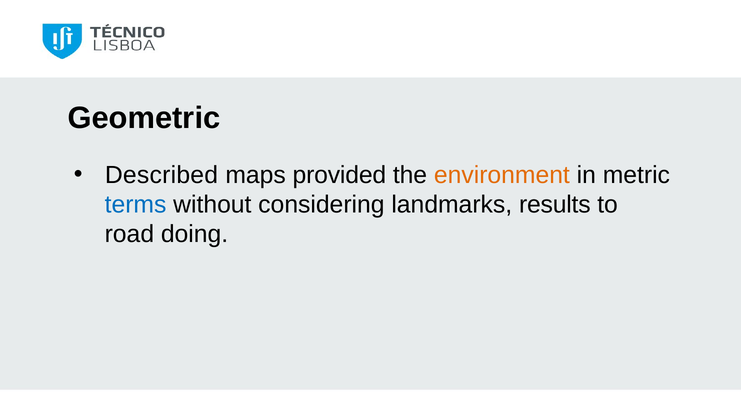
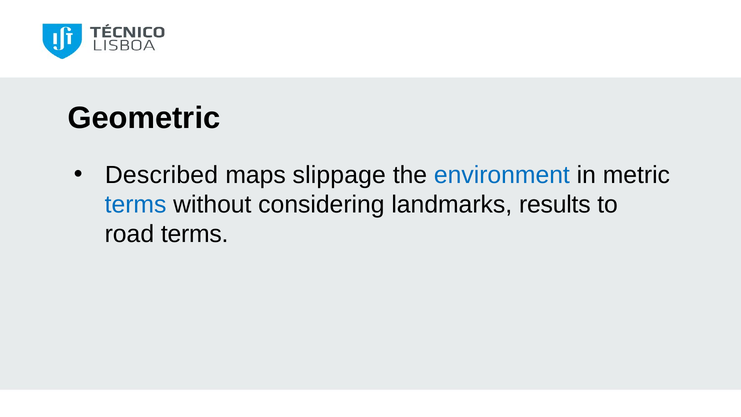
provided: provided -> slippage (339, 175)
environment colour: orange -> blue (502, 175)
road doing: doing -> terms (195, 234)
